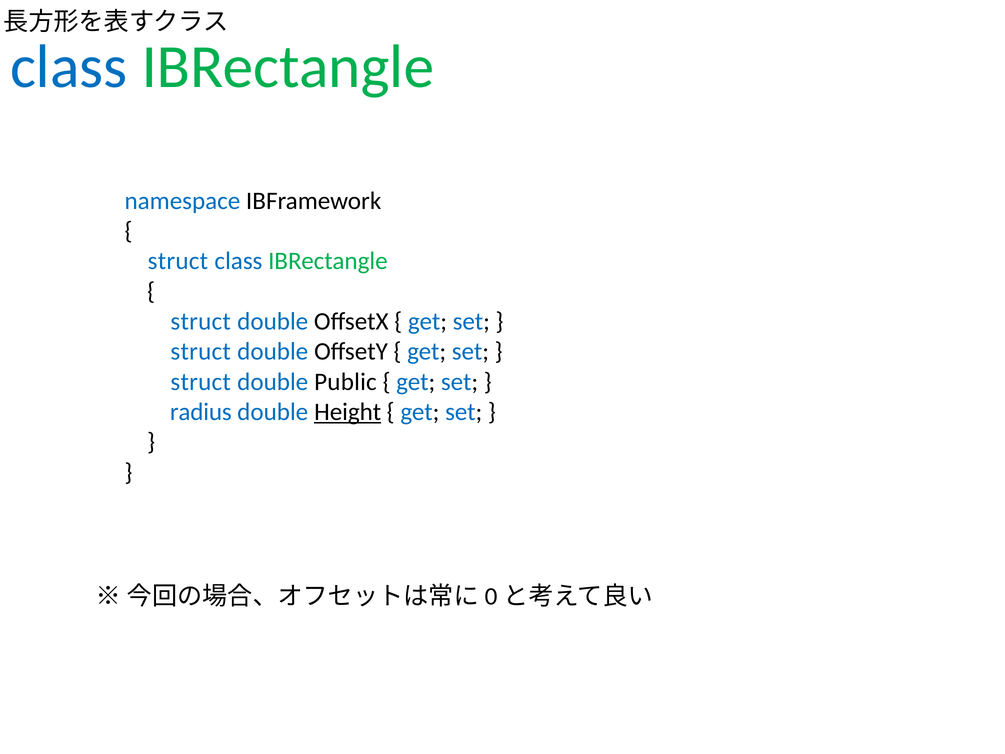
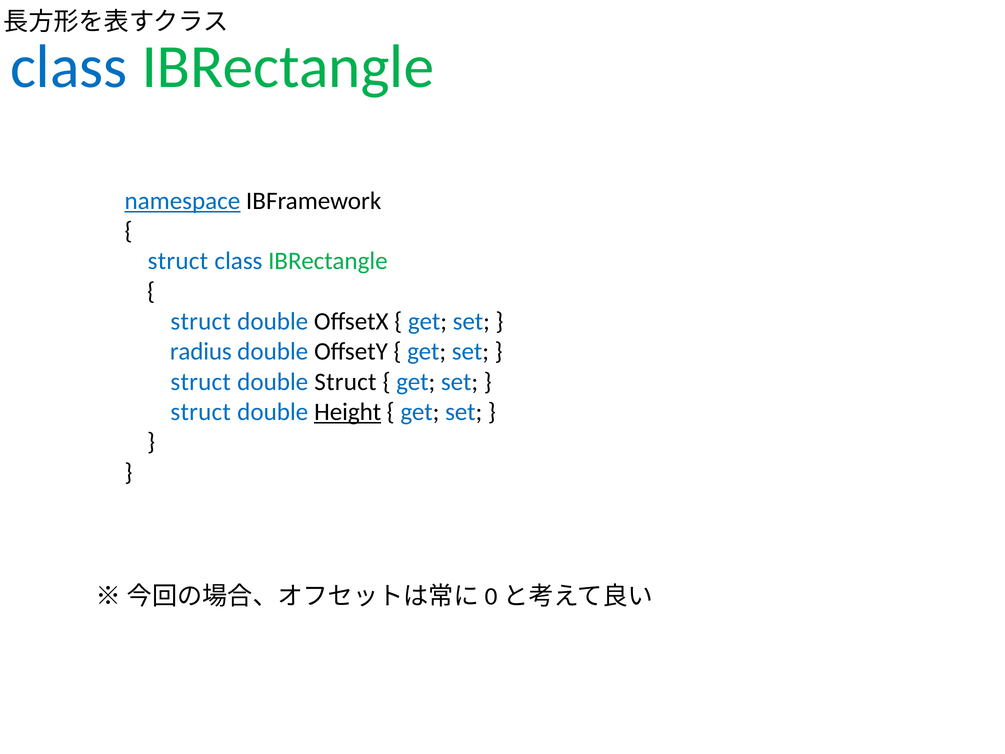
namespace underline: none -> present (182, 201)
struct: struct -> radius (201, 351)
double Public: Public -> Struct (345, 382)
radius: radius -> struct (201, 412)
